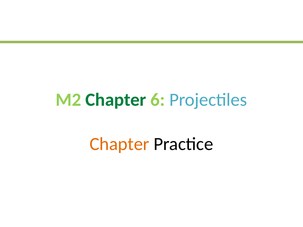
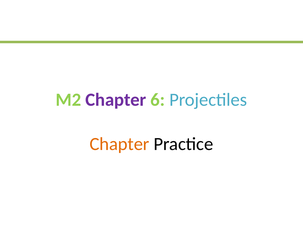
Chapter colour: green -> purple (116, 100)
